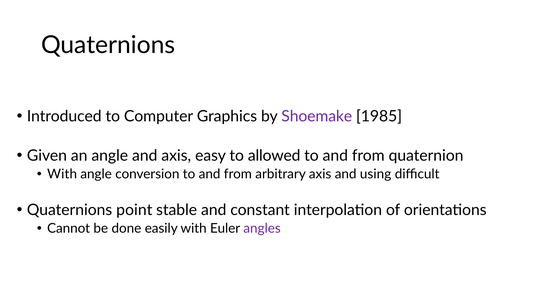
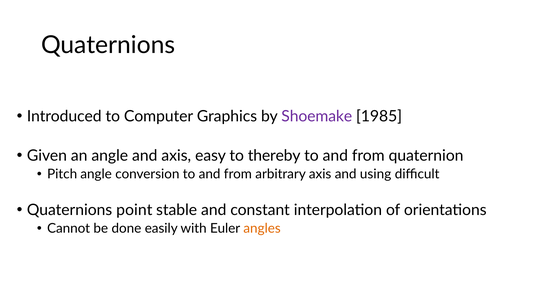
allowed: allowed -> thereby (274, 156)
With: With -> Pitch (62, 175)
angles colour: purple -> orange (262, 229)
